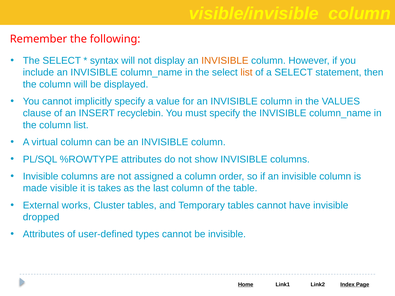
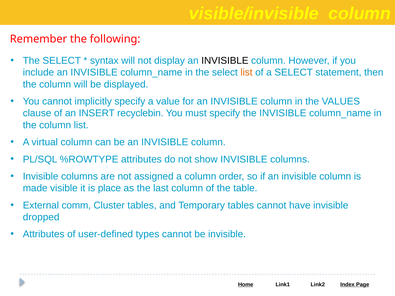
INVISIBLE colour: orange -> black (225, 61)
takes: takes -> place (109, 188)
works: works -> comm (76, 205)
